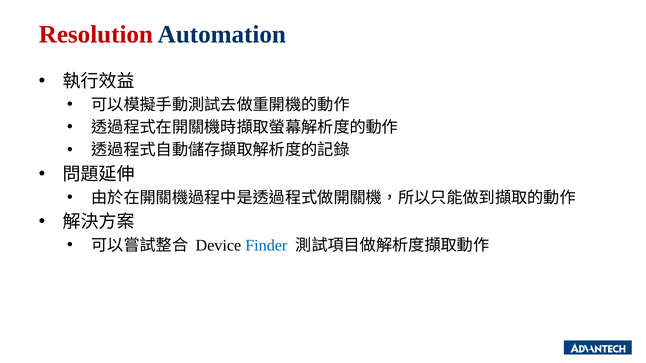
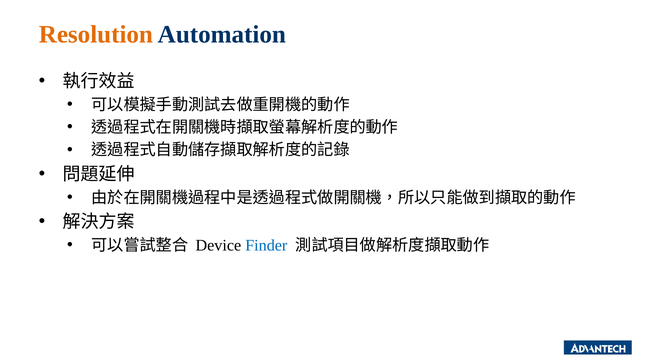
Resolution colour: red -> orange (96, 35)
